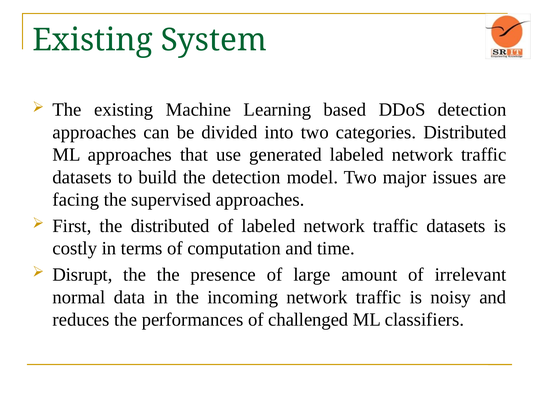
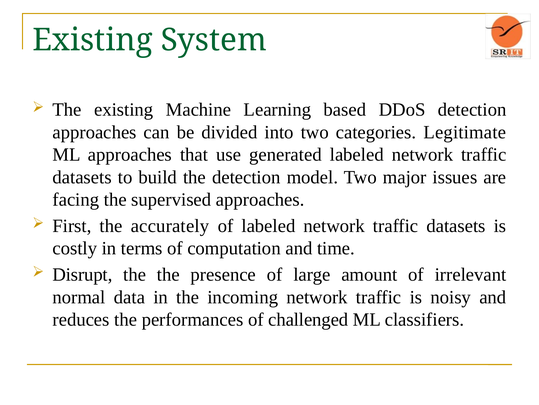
categories Distributed: Distributed -> Legitimate (465, 132)
the distributed: distributed -> accurately (170, 226)
